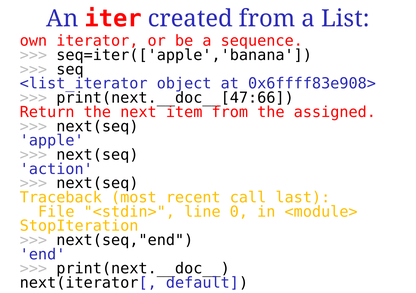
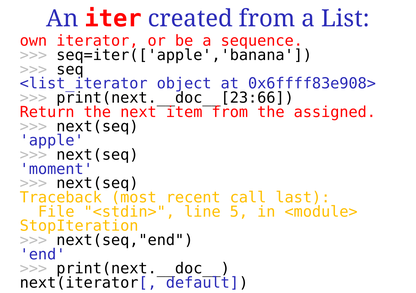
print(next.__doc__[47:66: print(next.__doc__[47:66 -> print(next.__doc__[23:66 (175, 98)
action: action -> moment (56, 169)
0: 0 -> 5 (239, 212)
